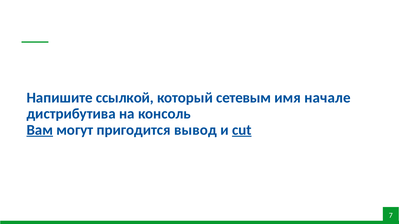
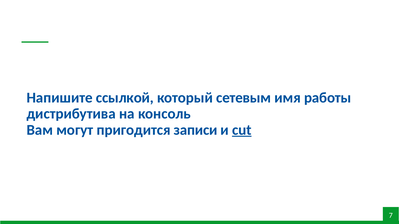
начале: начале -> работы (328, 98)
Вам underline: present -> none (40, 130)
вывод: вывод -> записи (196, 130)
